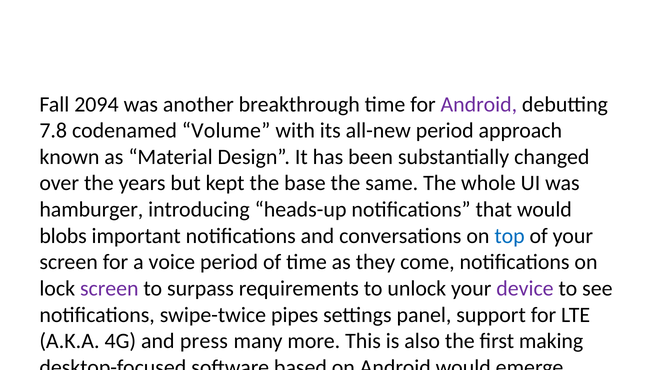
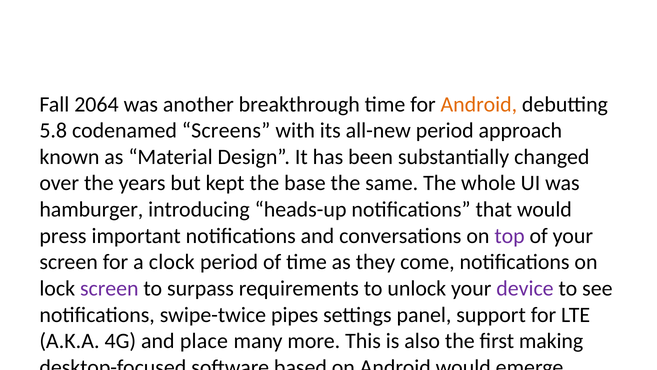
2094: 2094 -> 2064 (96, 104)
Android colour: purple -> orange (479, 104)
7.8: 7.8 -> 5.8 (53, 130)
Volume: Volume -> Screens (226, 130)
blobs: blobs -> press (63, 236)
top colour: blue -> purple (510, 236)
voice: voice -> clock (172, 262)
and press: press -> place (204, 341)
